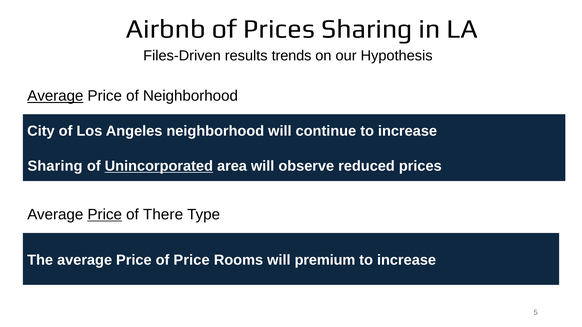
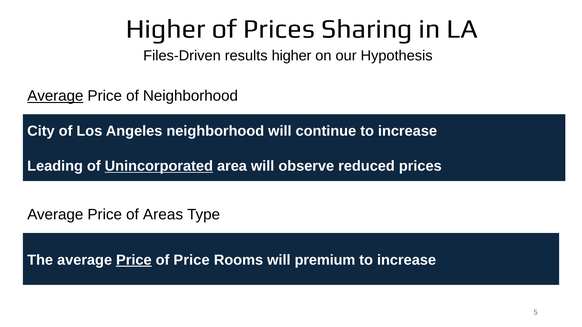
Airbnb: Airbnb -> Higher (166, 29)
results trends: trends -> higher (292, 56)
Sharing: Sharing -> Leading (55, 166)
Price underline: present -> none (105, 215)
There: There -> Areas (163, 215)
Price underline: none -> present (134, 260)
